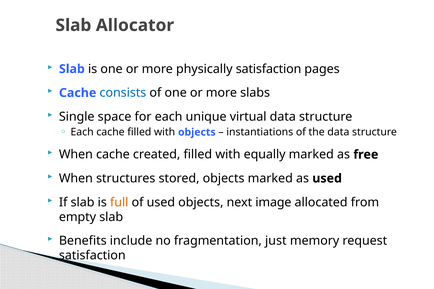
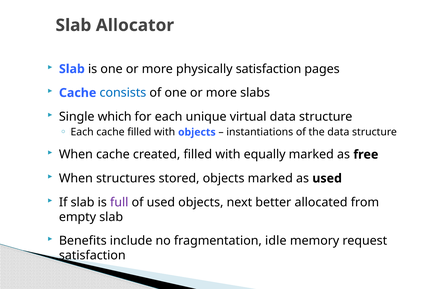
space: space -> which (115, 117)
full colour: orange -> purple (119, 202)
image: image -> better (273, 202)
just: just -> idle (276, 241)
